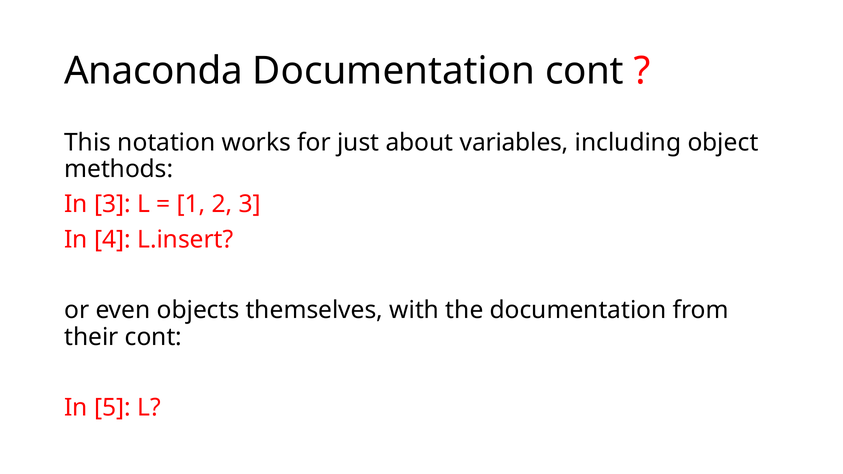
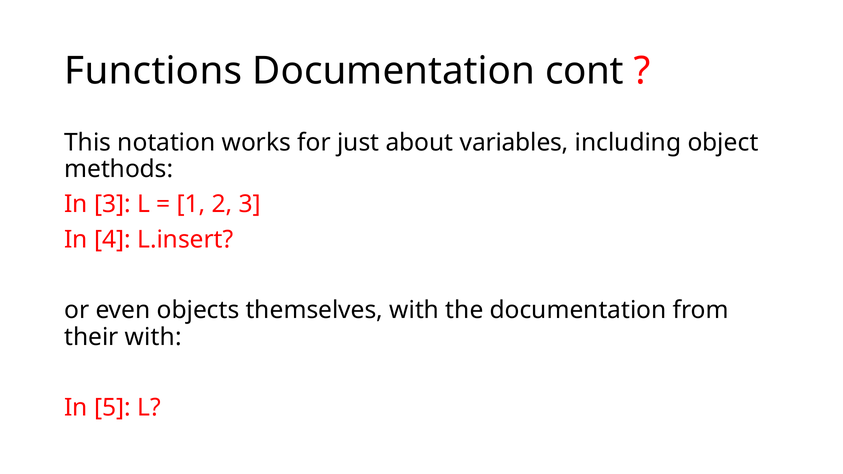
Anaconda: Anaconda -> Functions (153, 71)
their cont: cont -> with (153, 337)
